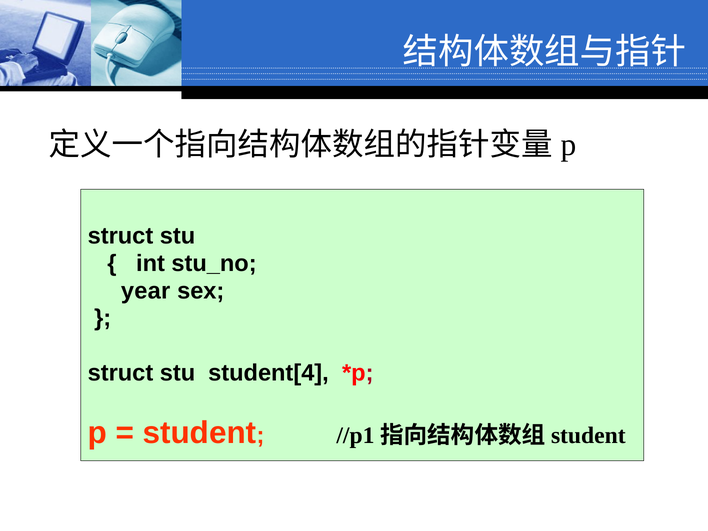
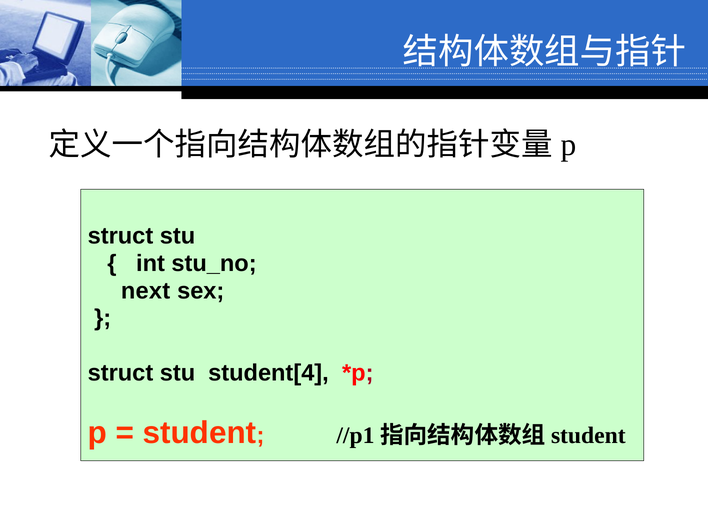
year: year -> next (146, 291)
